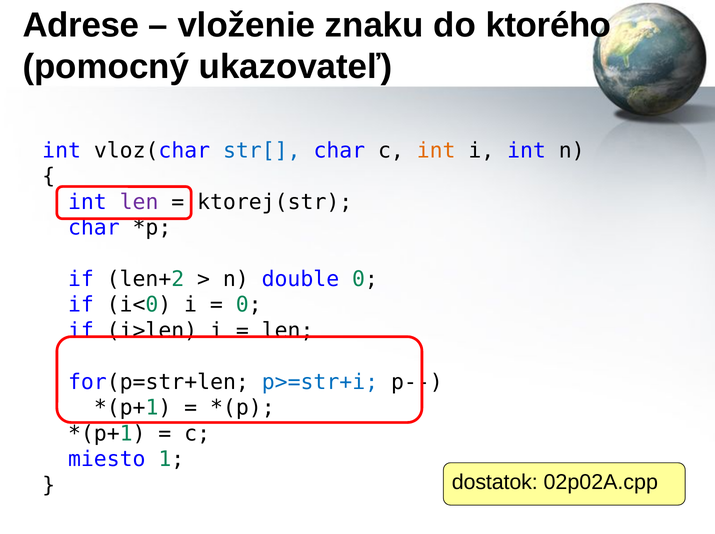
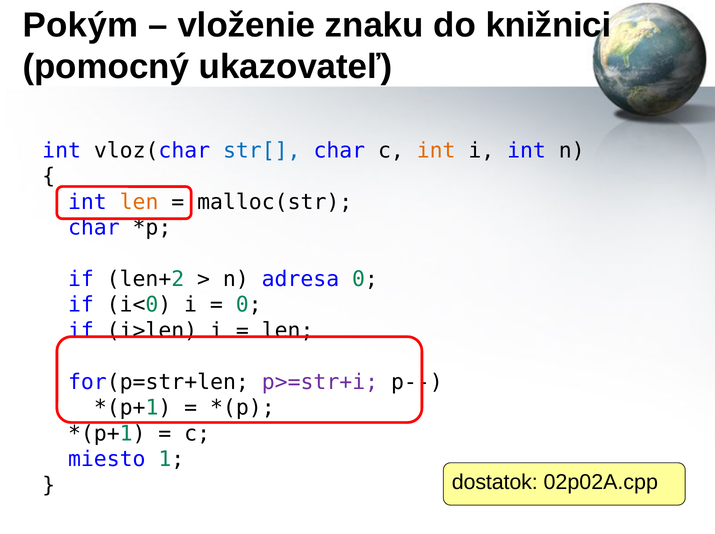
Adrese: Adrese -> Pokým (80, 25)
ktorého: ktorého -> knižnici (548, 25)
len colour: purple -> orange (139, 202)
ktorej(str: ktorej(str -> malloc(str (275, 202)
double: double -> adresa (300, 279)
p>=str+i colour: blue -> purple (320, 383)
